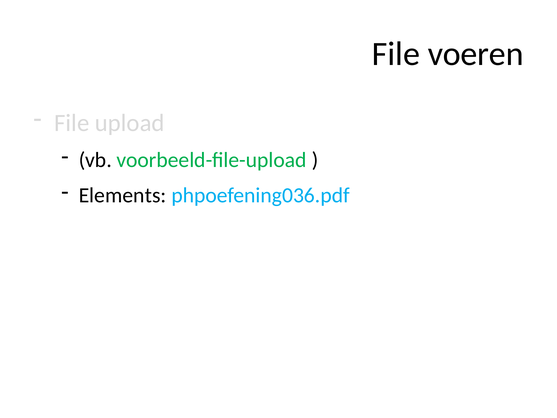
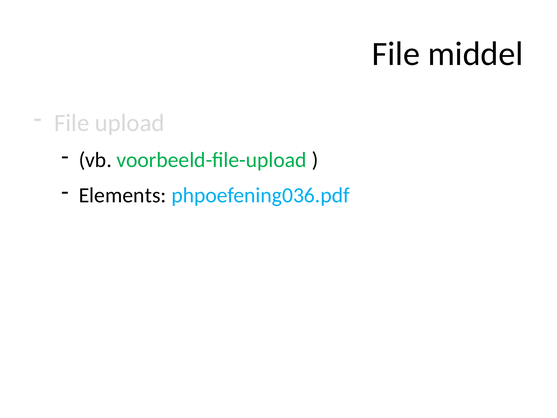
voeren: voeren -> middel (476, 54)
